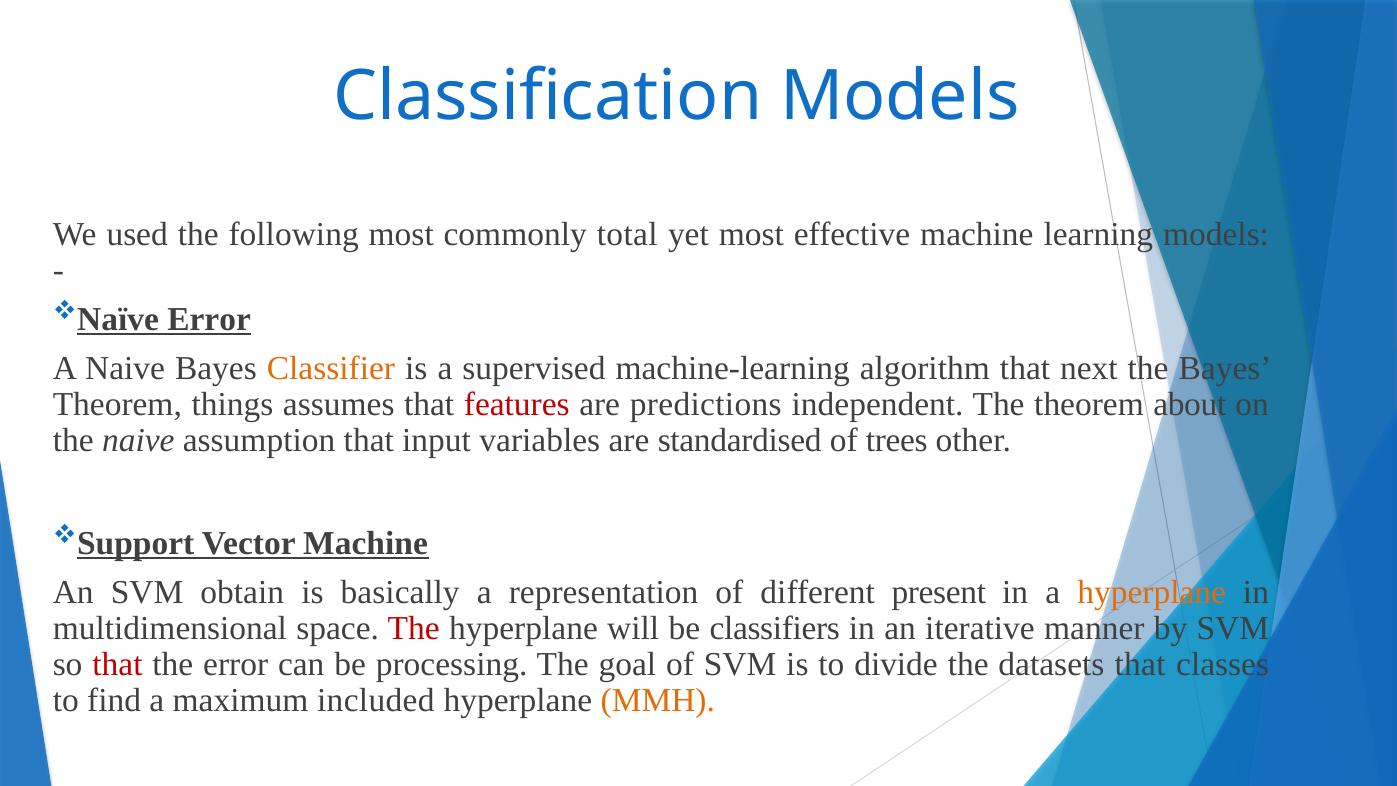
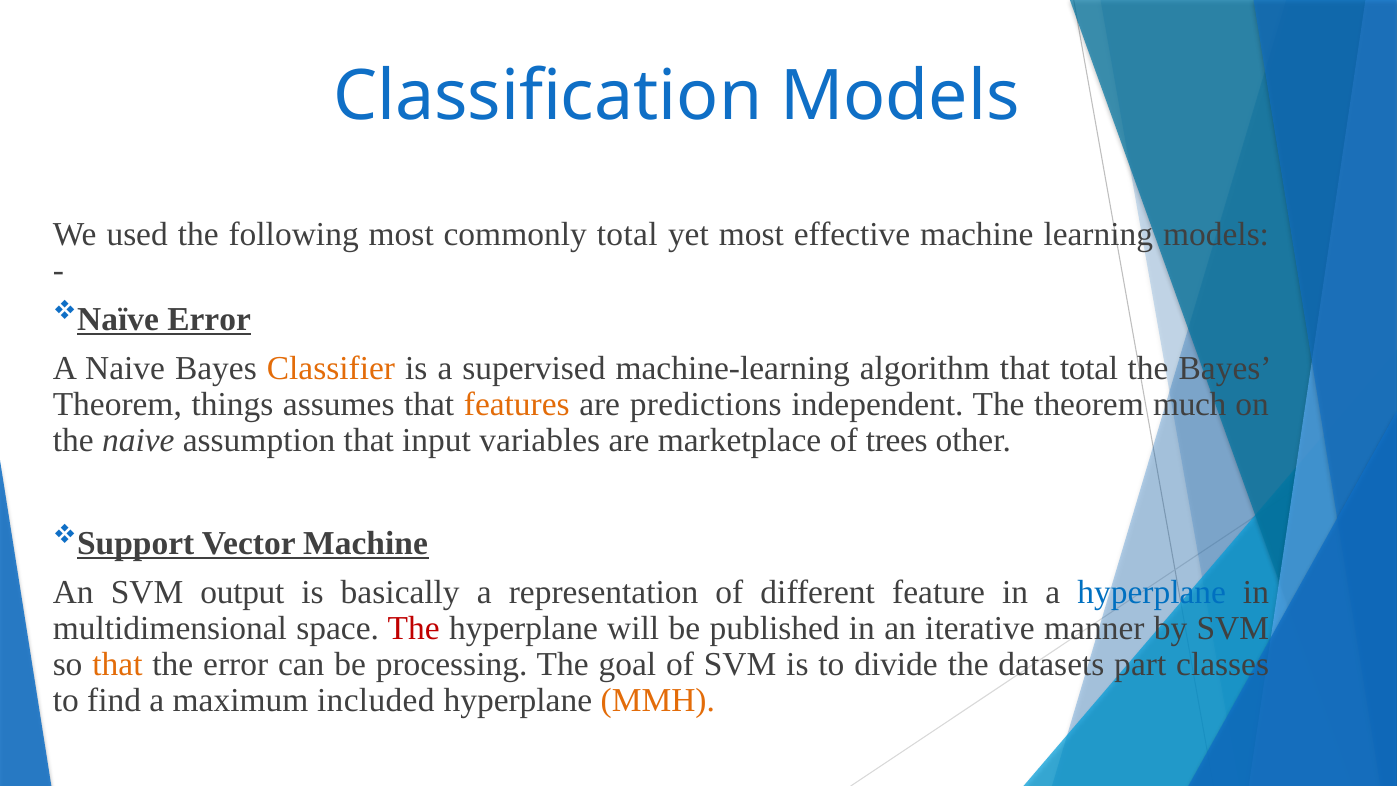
that next: next -> total (1089, 368)
features colour: red -> orange (517, 405)
about: about -> much (1190, 405)
standardised: standardised -> marketplace (740, 441)
obtain: obtain -> output (242, 592)
present: present -> feature (939, 592)
hyperplane colour: orange -> blue (1152, 592)
classifiers: classifiers -> published (775, 628)
that colour: red -> orange (117, 665)
datasets that: that -> part (1140, 665)
